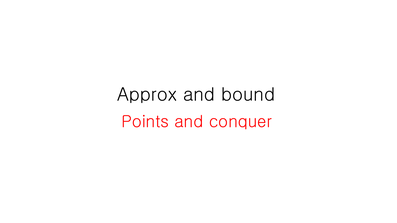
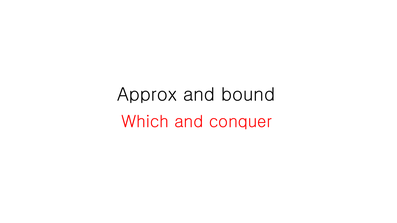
Points: Points -> Which (145, 122)
